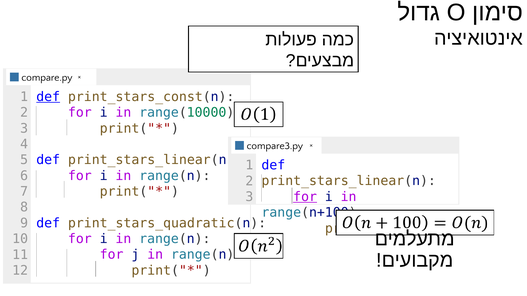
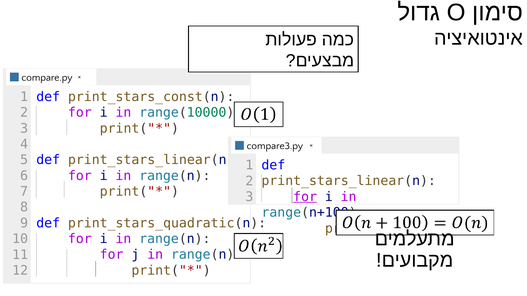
def underline: present -> none (48, 97)
